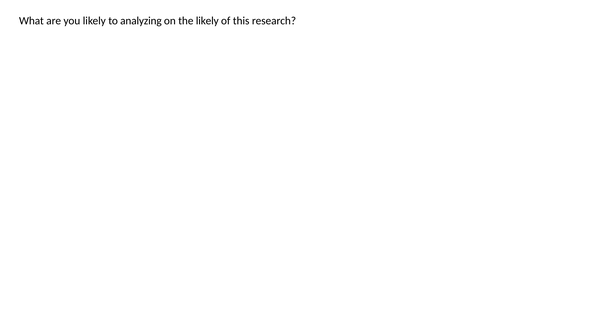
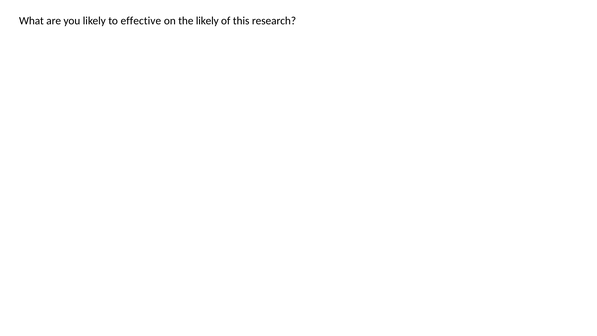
analyzing: analyzing -> effective (141, 21)
